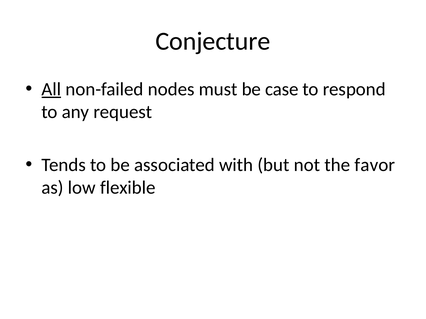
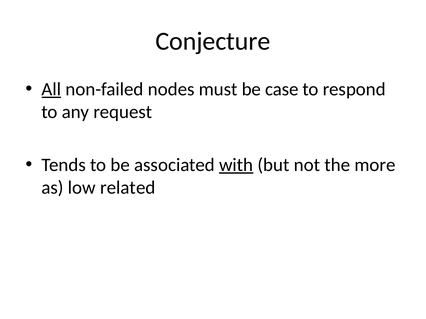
with underline: none -> present (236, 165)
favor: favor -> more (375, 165)
flexible: flexible -> related (128, 188)
